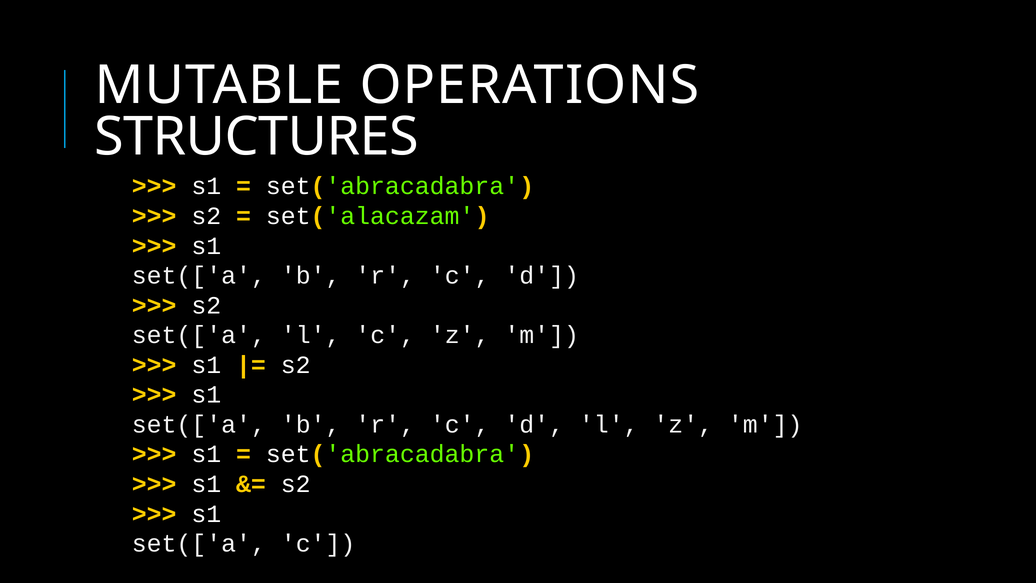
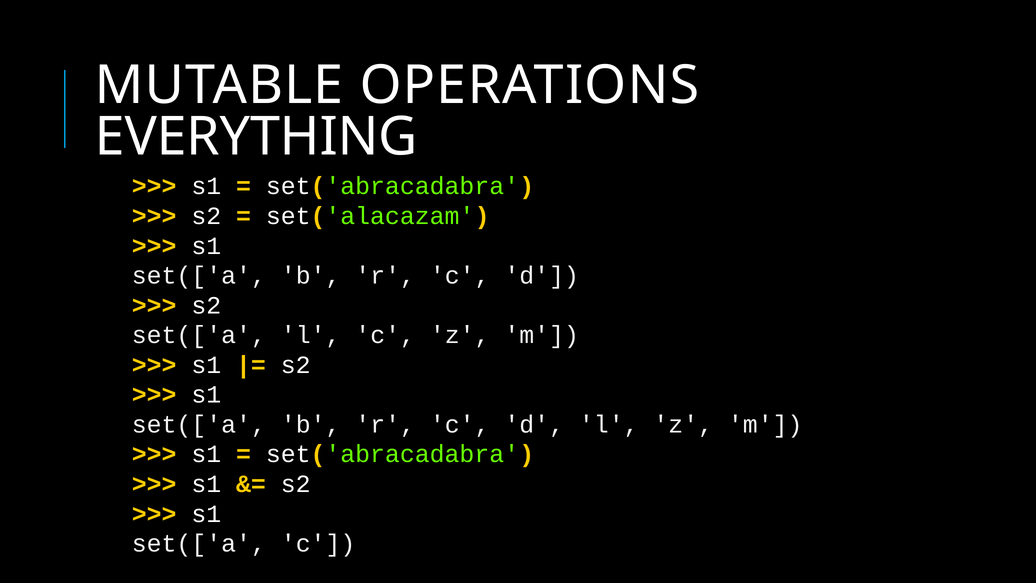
STRUCTURES: STRUCTURES -> EVERYTHING (256, 137)
